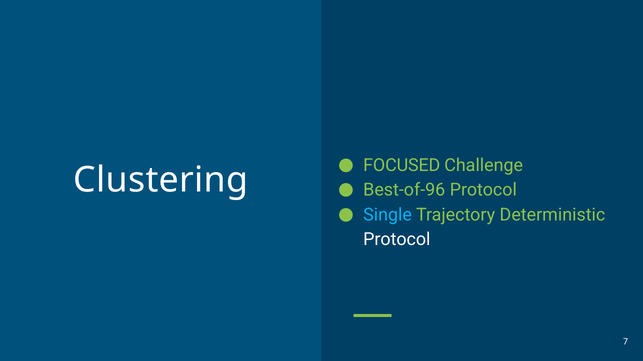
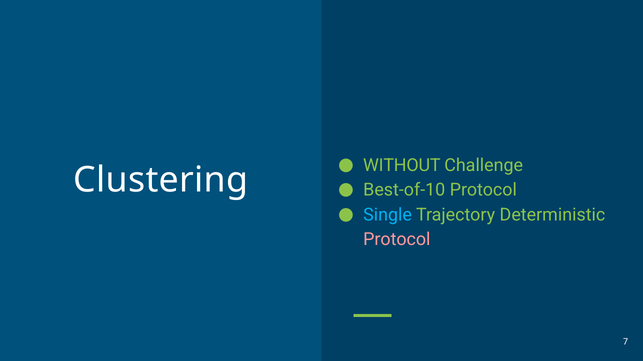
FOCUSED: FOCUSED -> WITHOUT (402, 166)
Best-of-96: Best-of-96 -> Best-of-10 (404, 190)
Protocol colour: white -> pink (397, 240)
